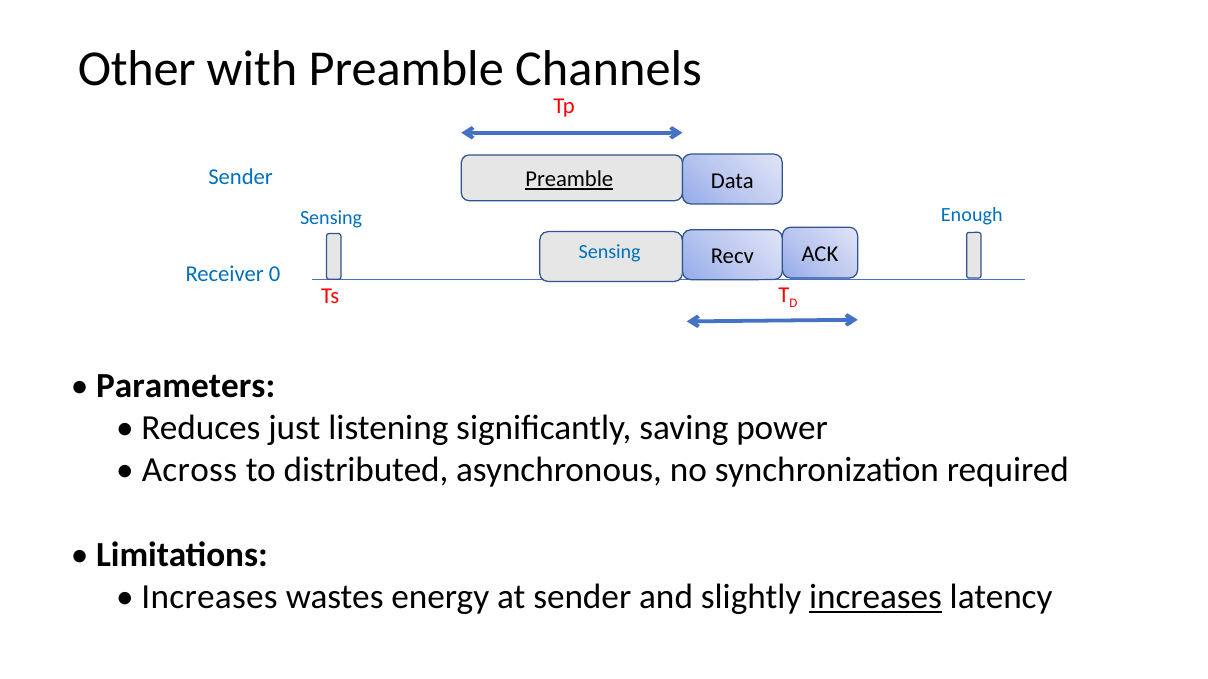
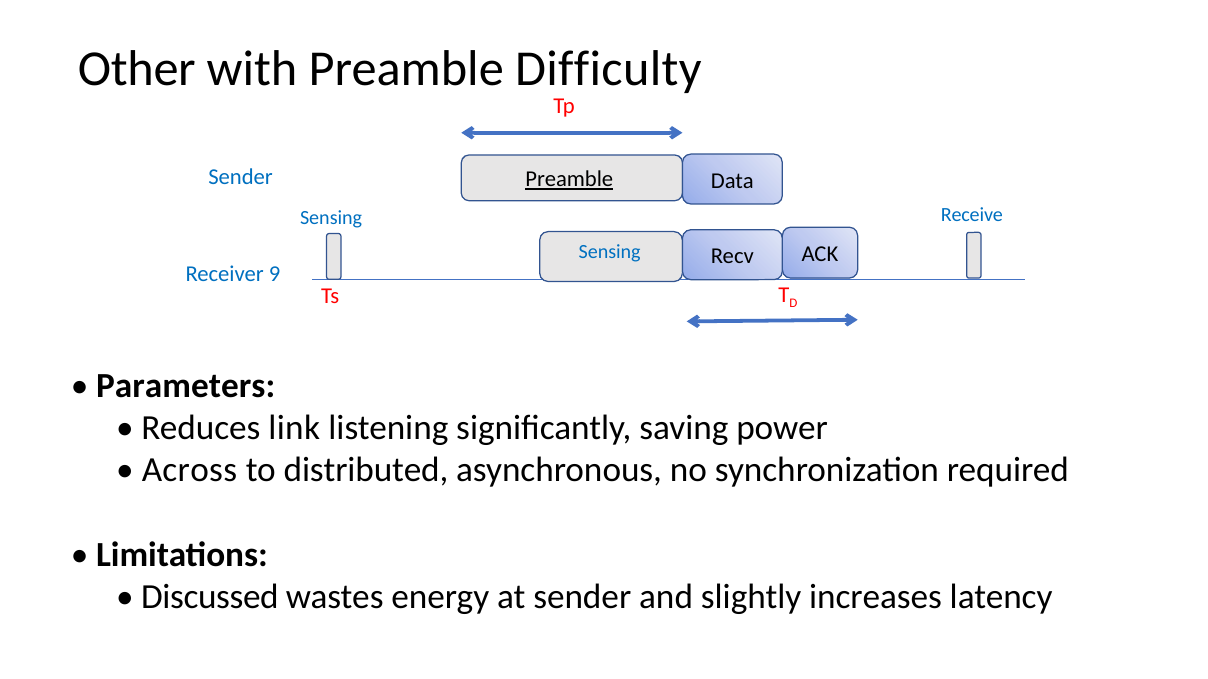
Channels: Channels -> Difficulty (608, 69)
Enough: Enough -> Receive (972, 215)
0: 0 -> 9 (275, 274)
just: just -> link (294, 428)
Increases: Increases -> Discussed (210, 597)
increases underline: present -> none (876, 597)
